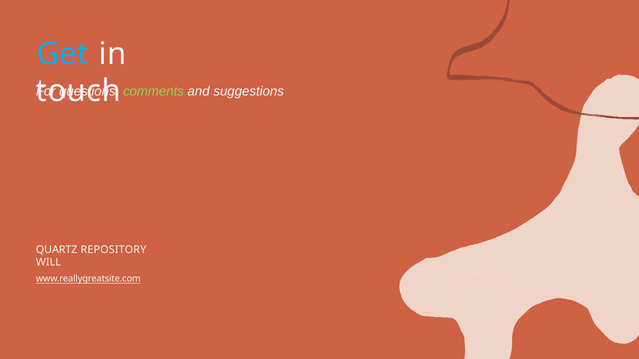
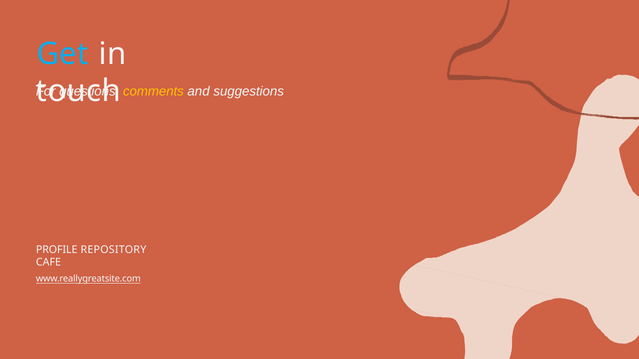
comments colour: light green -> yellow (153, 91)
QUARTZ: QUARTZ -> PROFILE (57, 250)
WILL: WILL -> CAFE (48, 263)
